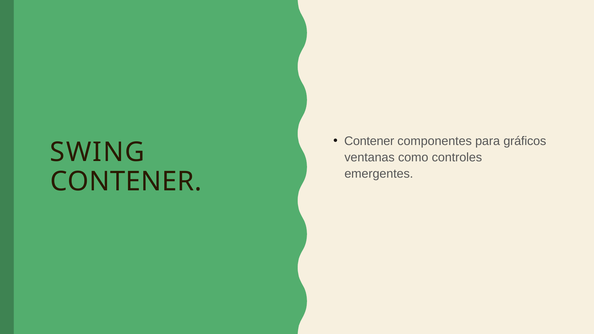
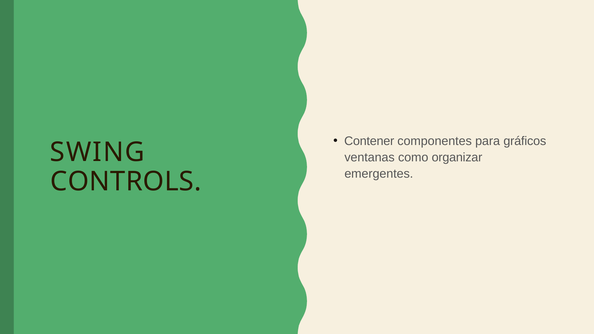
controles: controles -> organizar (457, 157)
CONTENER: CONTENER -> CONTROLS (126, 182)
